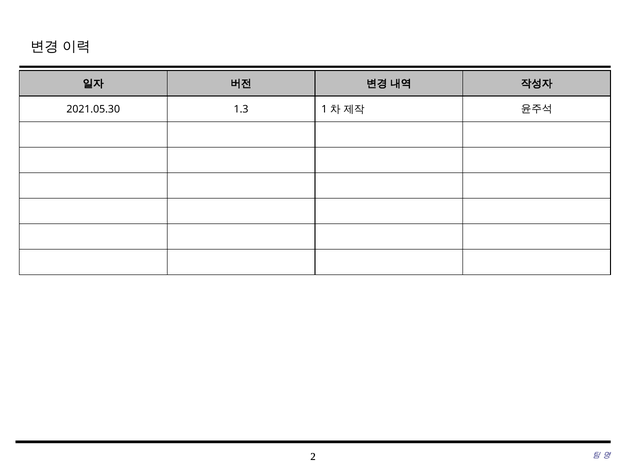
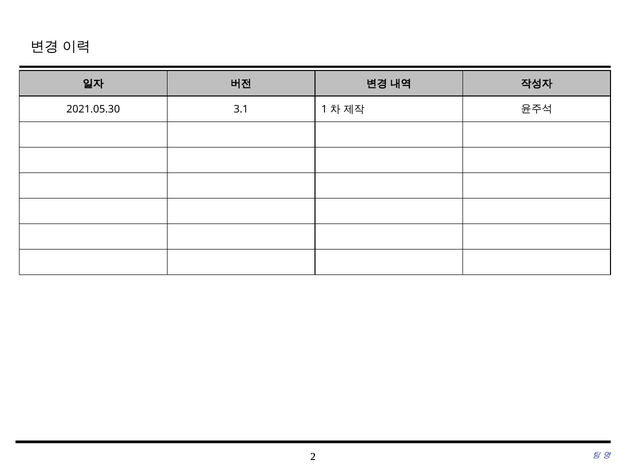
1.3: 1.3 -> 3.1 (241, 110)
